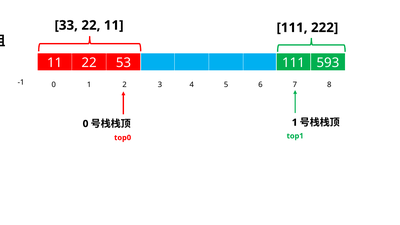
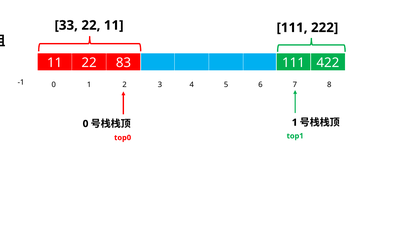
53: 53 -> 83 (123, 63)
593: 593 -> 422 (328, 63)
